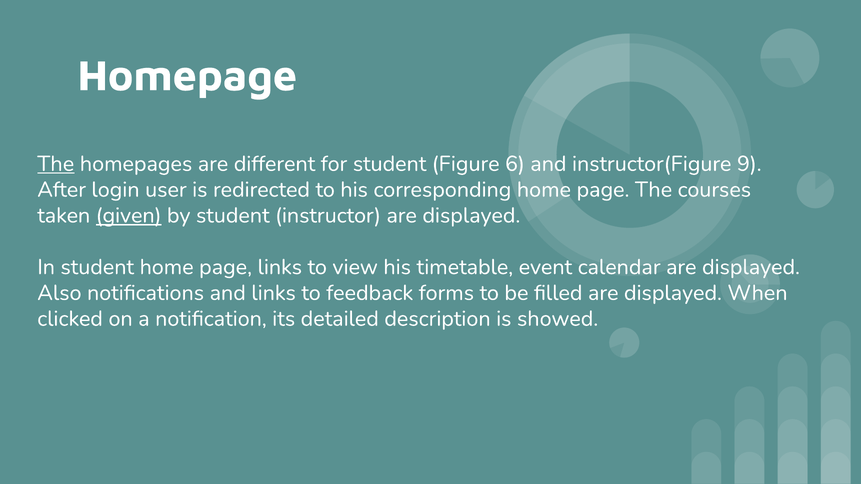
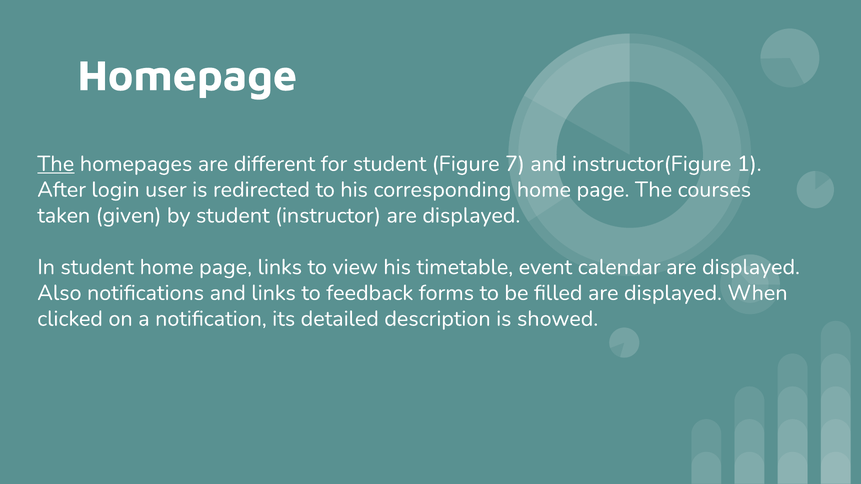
6: 6 -> 7 (515, 164)
9: 9 -> 1 (749, 164)
given underline: present -> none (129, 216)
